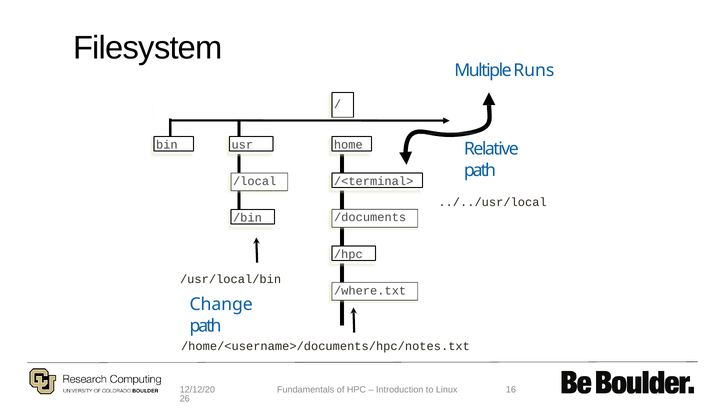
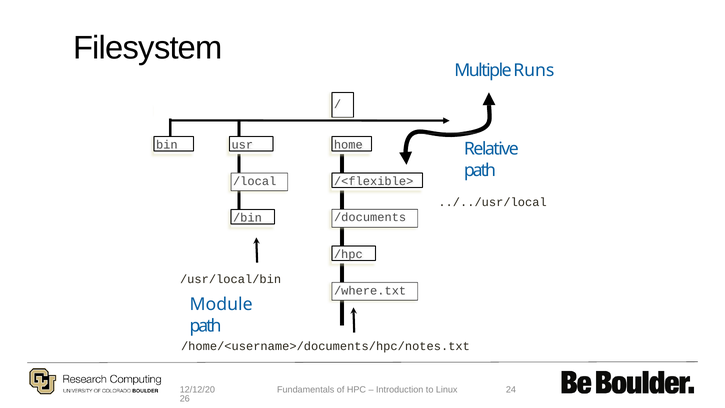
/<terminal>: /<terminal> -> /<flexible> (374, 181)
Change: Change -> Module (221, 305)
16: 16 -> 24 (511, 389)
